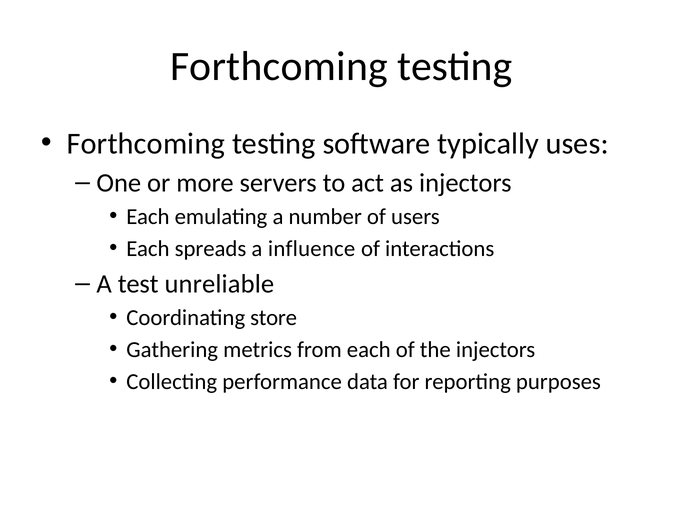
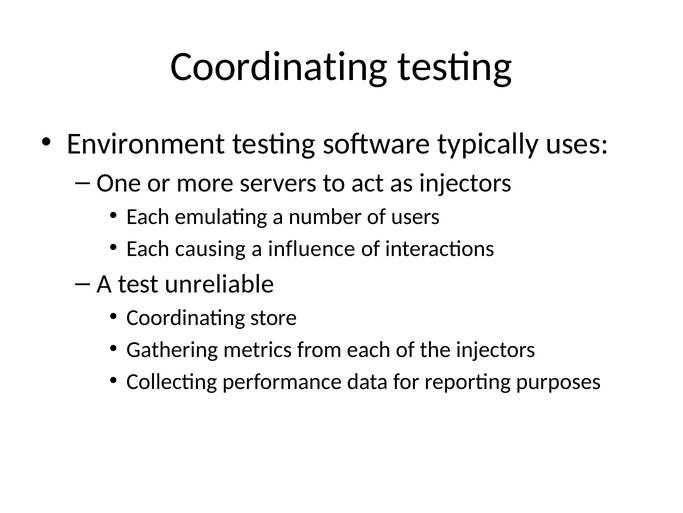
Forthcoming: Forthcoming -> Coordinating (279, 66)
Forthcoming: Forthcoming -> Environment (146, 143)
spreads: spreads -> causing (210, 248)
